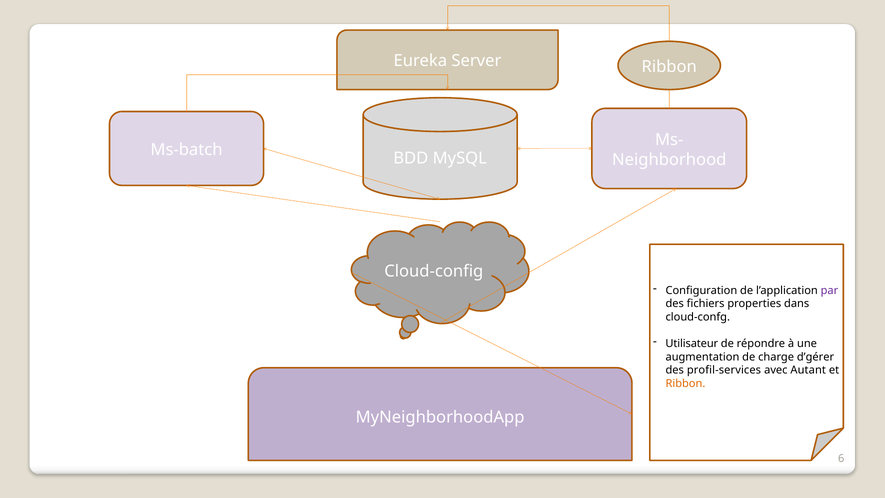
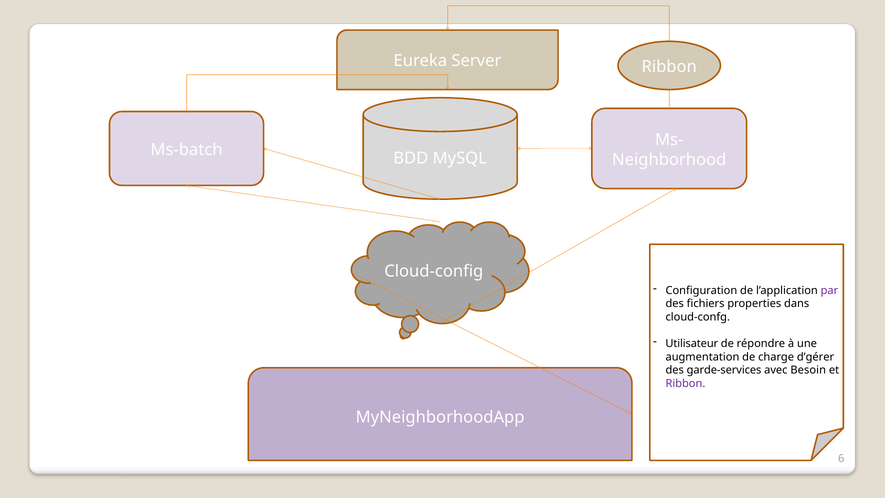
profil-services: profil-services -> garde-services (724, 370)
Autant: Autant -> Besoin (808, 370)
Ribbon colour: orange -> purple (685, 383)
